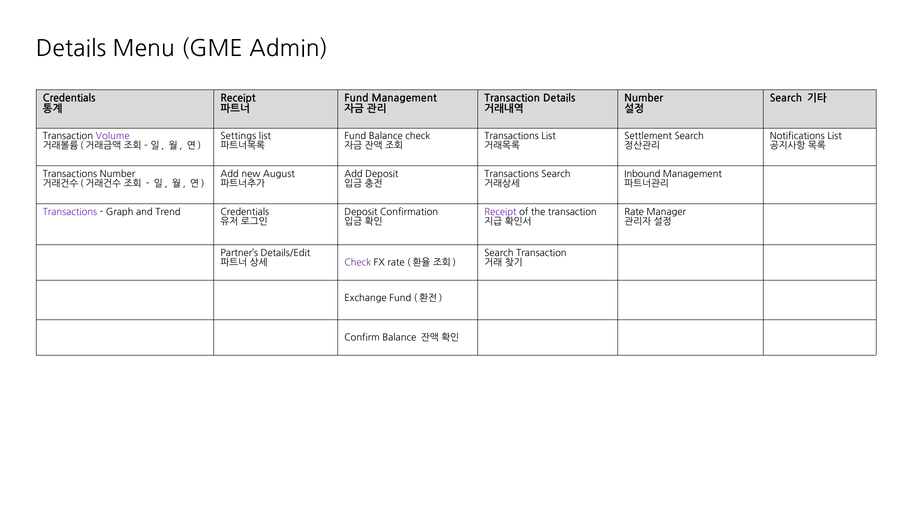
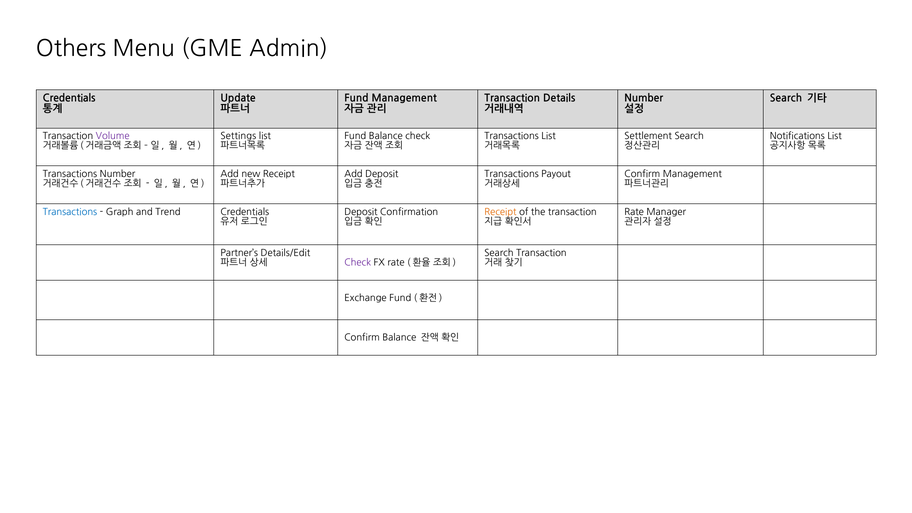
Details: Details -> Others (71, 49)
Receipt: Receipt -> Update (238, 98)
new August: August -> Receipt (279, 174)
Transactions Search: Search -> Payout (556, 174)
Inbound: Inbound -> Confirm (642, 174)
Transactions colour: purple -> blue (70, 212)
Receipt colour: purple -> orange (500, 212)
